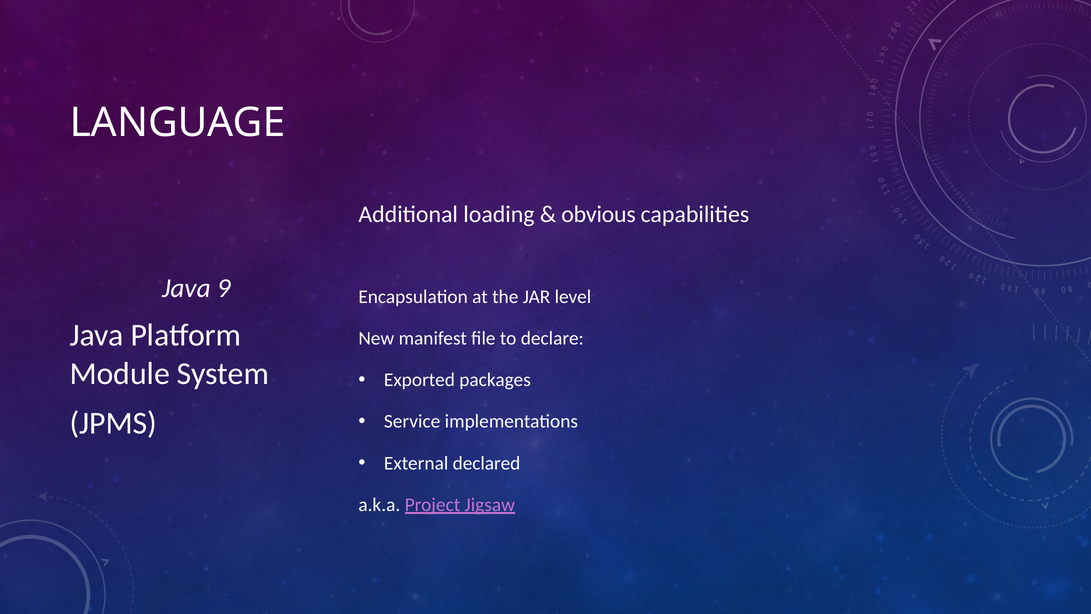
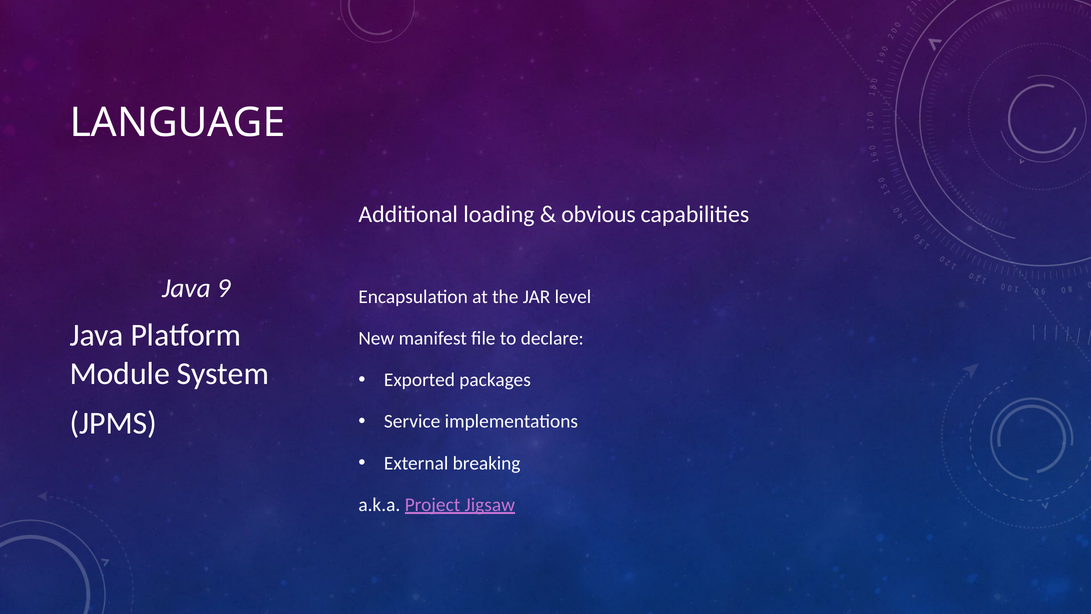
declared: declared -> breaking (487, 463)
